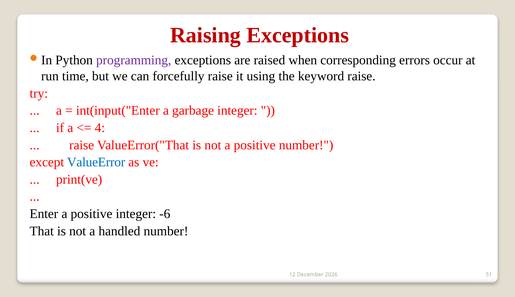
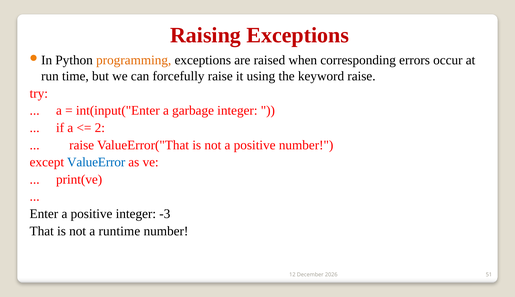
programming colour: purple -> orange (134, 60)
4: 4 -> 2 (100, 128)
-6: -6 -> -3 (165, 214)
handled: handled -> runtime (119, 231)
